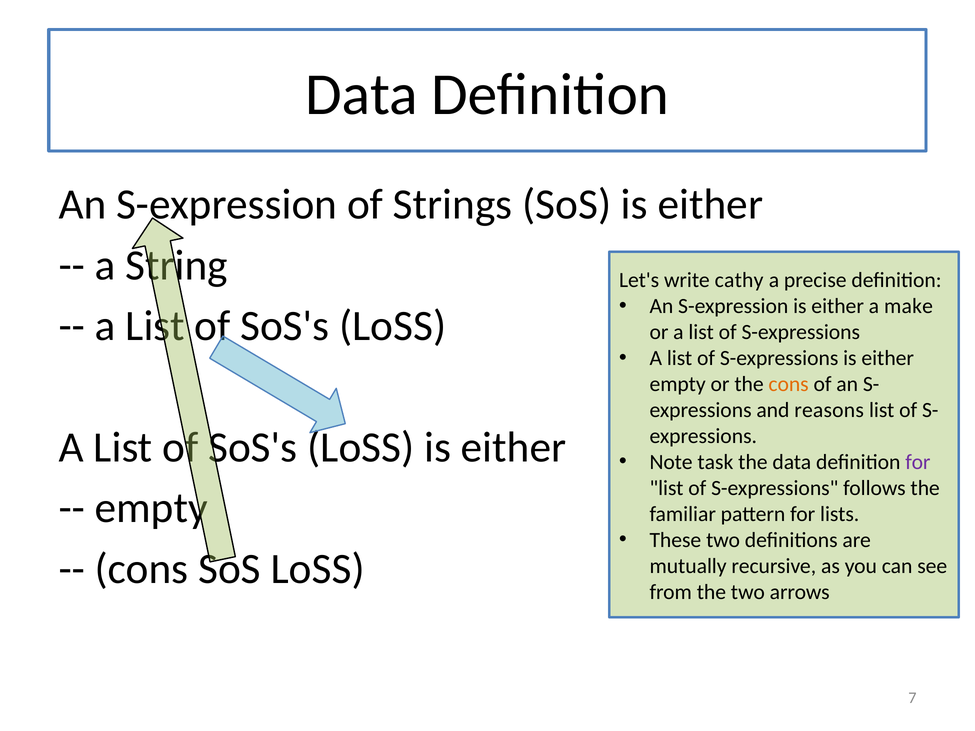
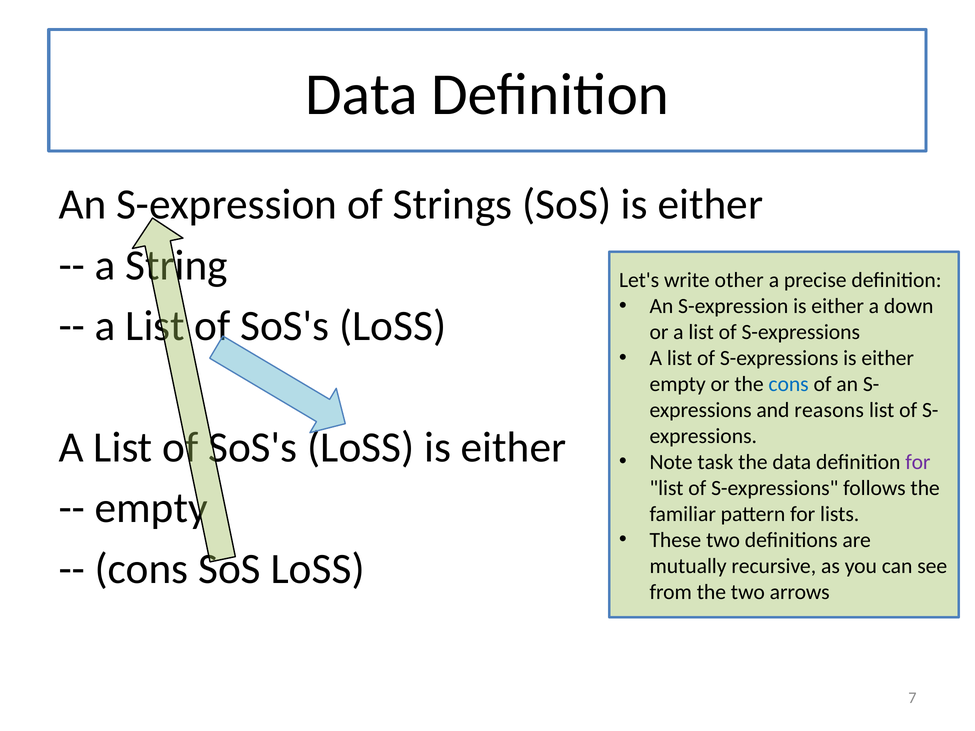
cathy: cathy -> other (739, 280)
make: make -> down (909, 306)
cons colour: orange -> blue (789, 384)
